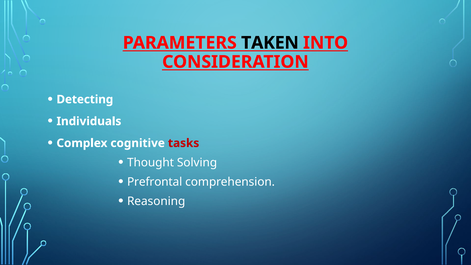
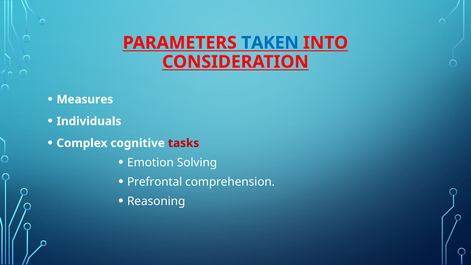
TAKEN colour: black -> blue (270, 43)
Detecting: Detecting -> Measures (85, 99)
Thought: Thought -> Emotion (150, 163)
